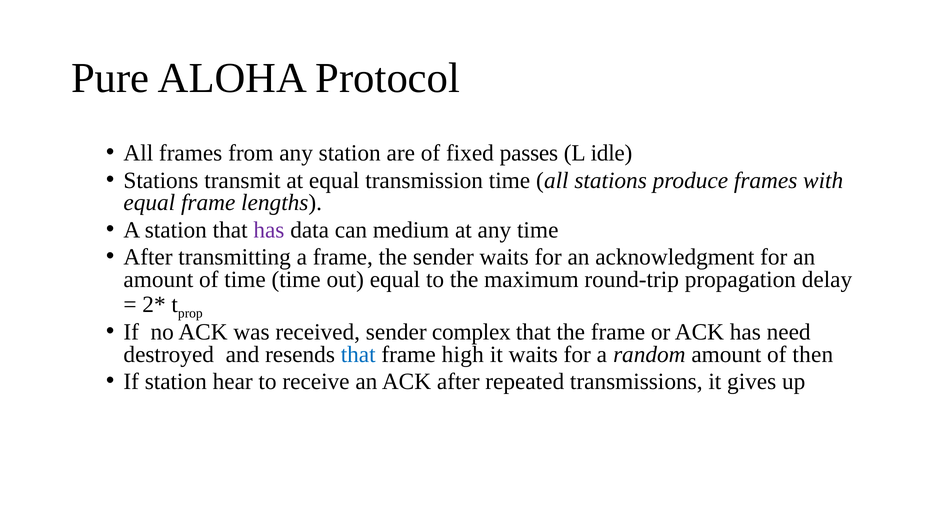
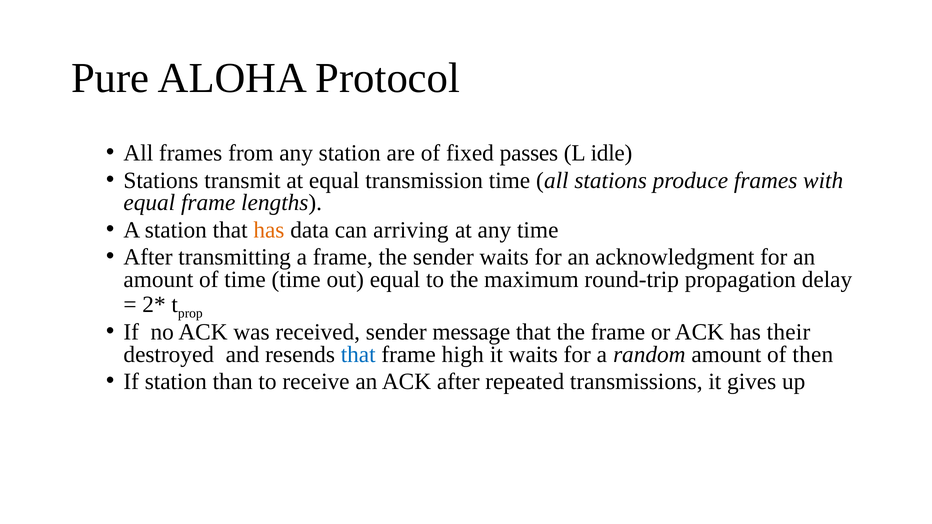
has colour: purple -> orange (269, 230)
medium: medium -> arriving (411, 230)
complex: complex -> message (471, 332)
need: need -> their (789, 332)
hear: hear -> than (233, 382)
